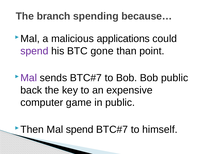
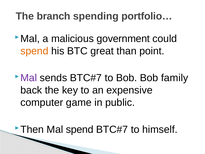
because…: because… -> portfolio… (147, 16)
applications: applications -> government (123, 39)
spend colour: purple -> orange (34, 51)
gone: gone -> great (102, 51)
Bob public: public -> family (175, 78)
